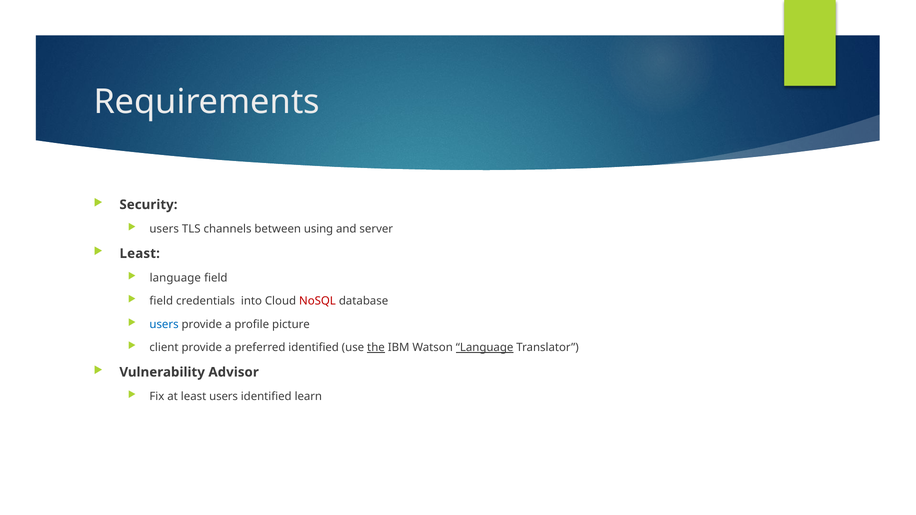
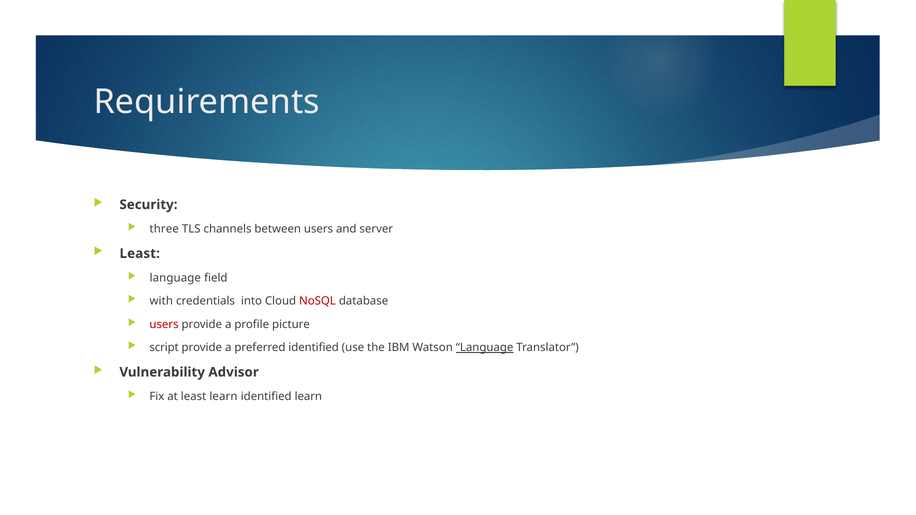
users: users -> three (164, 229)
between using: using -> users (319, 229)
field: field -> with (161, 301)
users colour: blue -> red (164, 324)
client: client -> script (164, 348)
the underline: present -> none (376, 348)
least users: users -> learn (223, 397)
